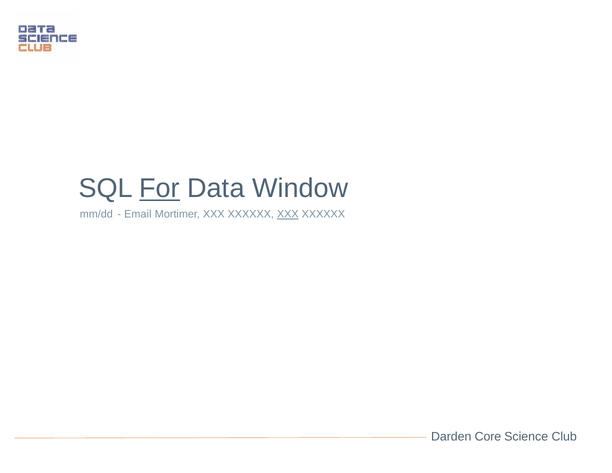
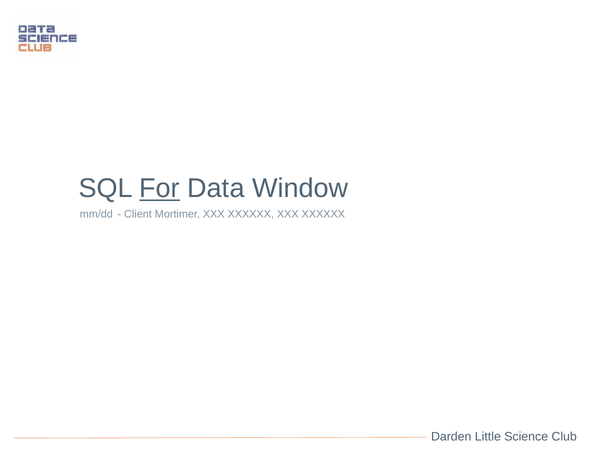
Email: Email -> Client (138, 214)
XXX underline: present -> none (288, 214)
Core: Core -> Little (488, 436)
